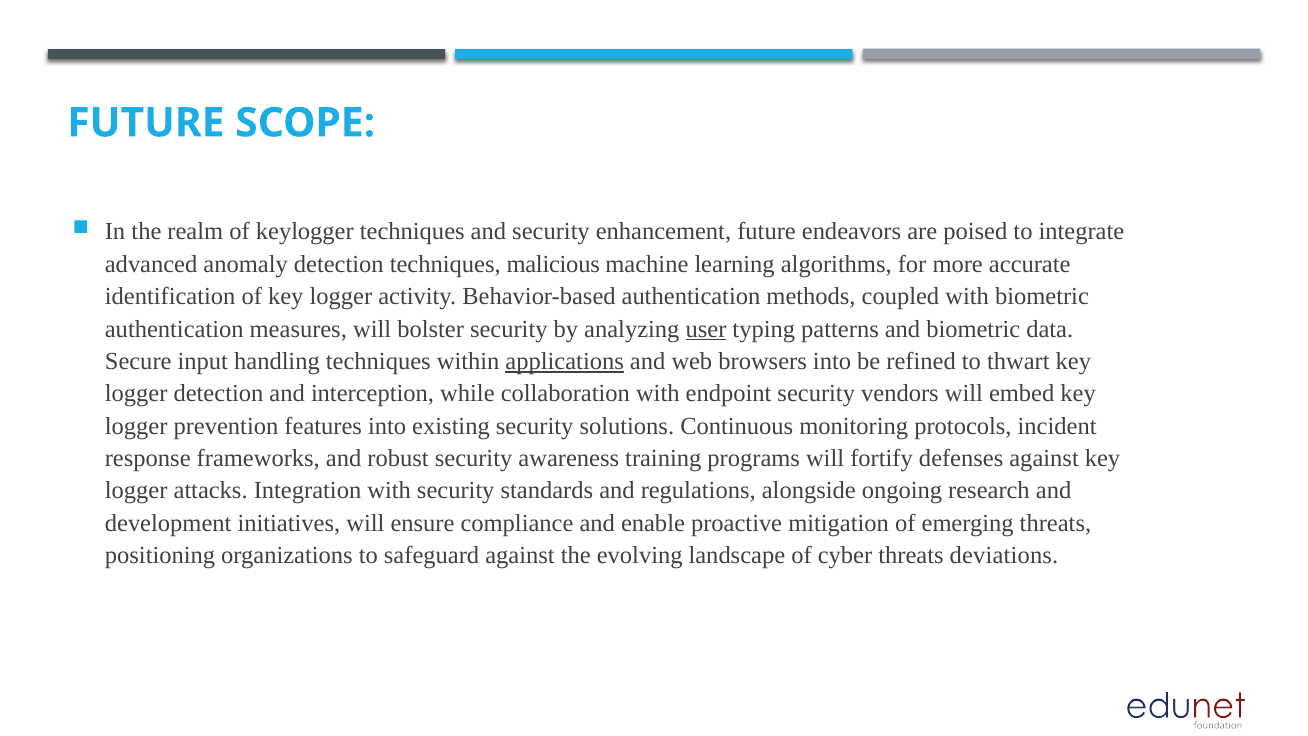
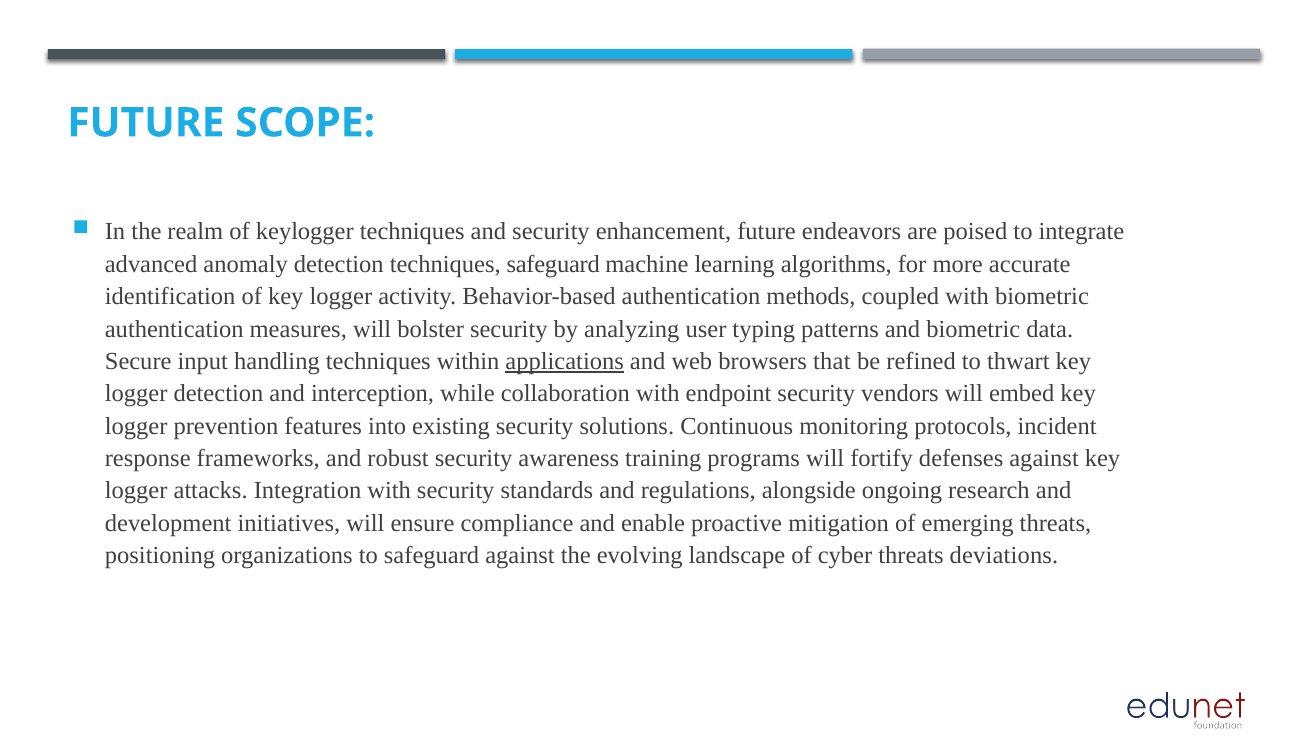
techniques malicious: malicious -> safeguard (553, 264)
user underline: present -> none (706, 329)
browsers into: into -> that (832, 361)
